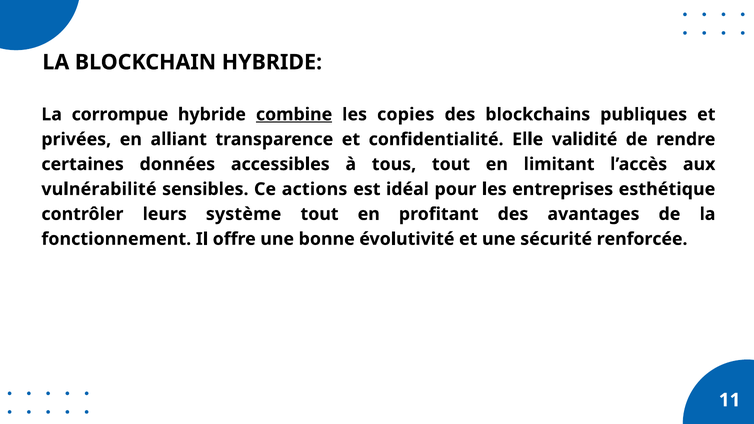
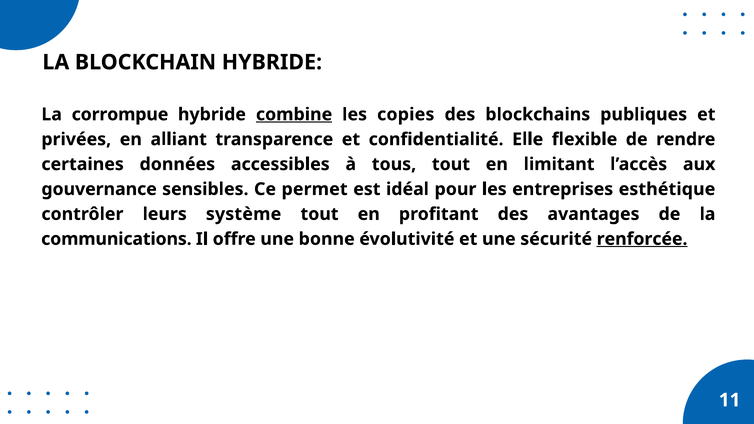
validité: validité -> flexible (585, 139)
vulnérabilité: vulnérabilité -> gouvernance (99, 189)
actions: actions -> permet (315, 189)
fonctionnement: fonctionnement -> communications (116, 239)
renforcée underline: none -> present (642, 239)
